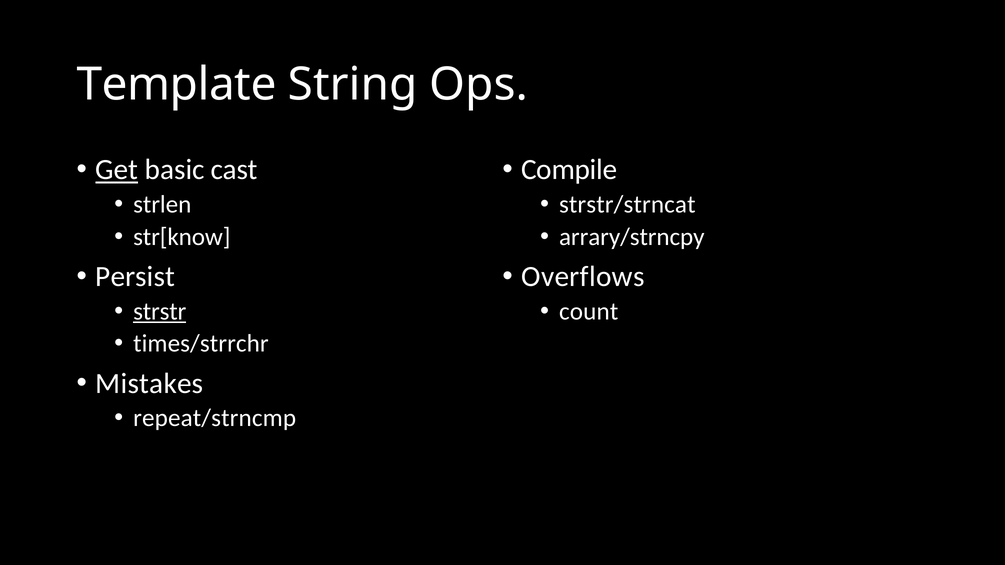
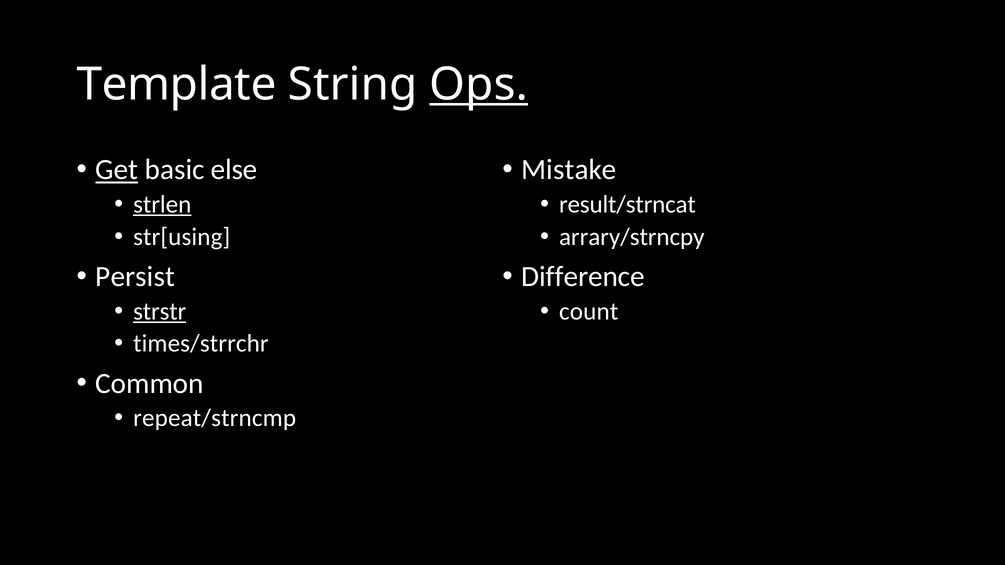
Ops underline: none -> present (479, 84)
cast: cast -> else (234, 170)
Compile: Compile -> Mistake (569, 170)
strlen underline: none -> present (162, 205)
strstr/strncat: strstr/strncat -> result/strncat (627, 205)
str[know: str[know -> str[using (182, 237)
Overflows: Overflows -> Difference (583, 277)
Mistakes: Mistakes -> Common (150, 384)
